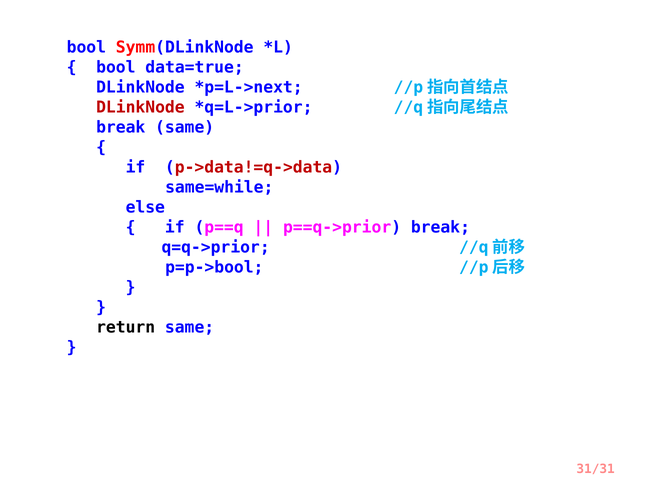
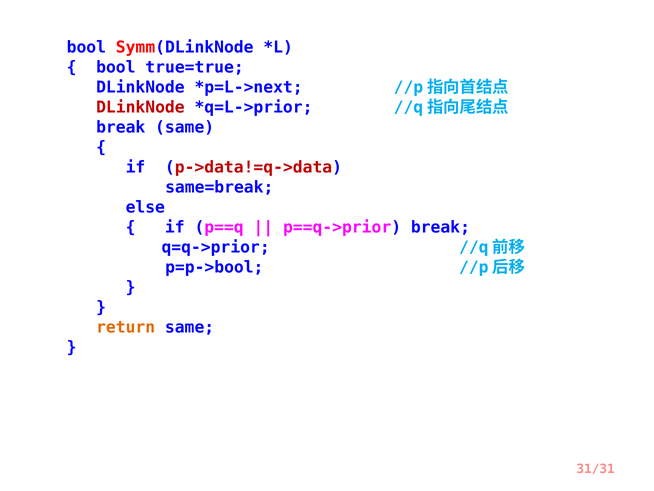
data=true: data=true -> true=true (195, 67)
same=while: same=while -> same=break (219, 187)
return colour: black -> orange (126, 327)
